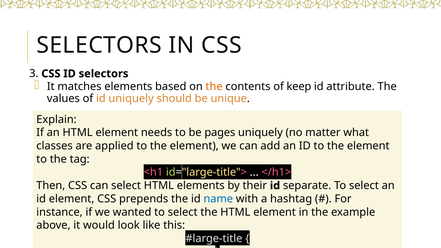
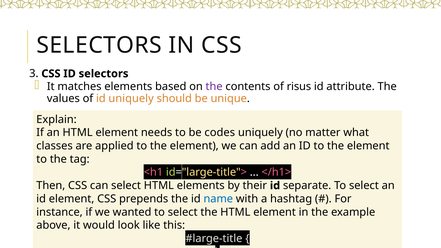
the colour: orange -> purple (214, 87)
keep: keep -> risus (299, 87)
pages: pages -> codes (220, 133)
